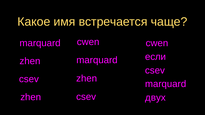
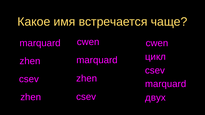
если: если -> цикл (155, 57)
